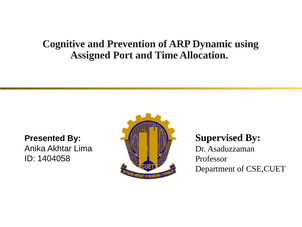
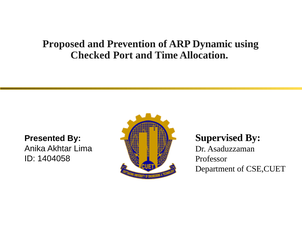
Cognitive: Cognitive -> Proposed (64, 44)
Assigned: Assigned -> Checked (90, 55)
